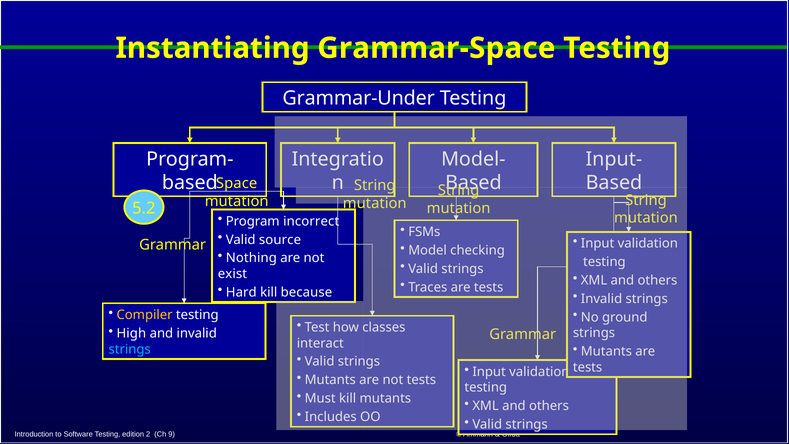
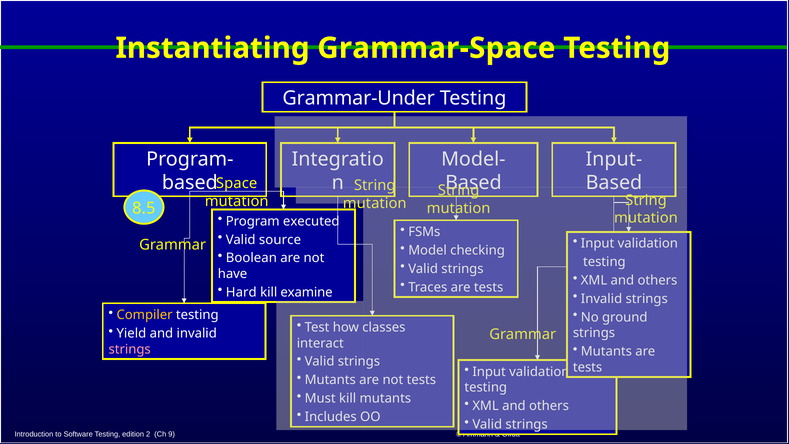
5.2: 5.2 -> 8.5 (144, 208)
incorrect: incorrect -> executed (311, 221)
Nothing: Nothing -> Boolean (251, 258)
exist: exist -> have (233, 274)
because: because -> examine (307, 292)
High: High -> Yield (131, 333)
strings colour: light blue -> pink (130, 349)
